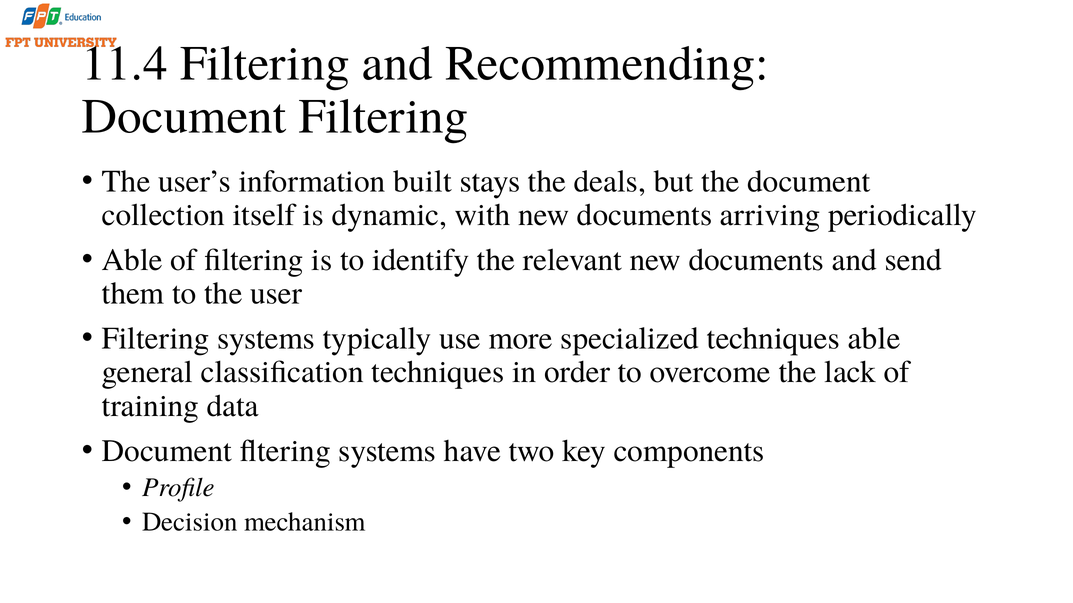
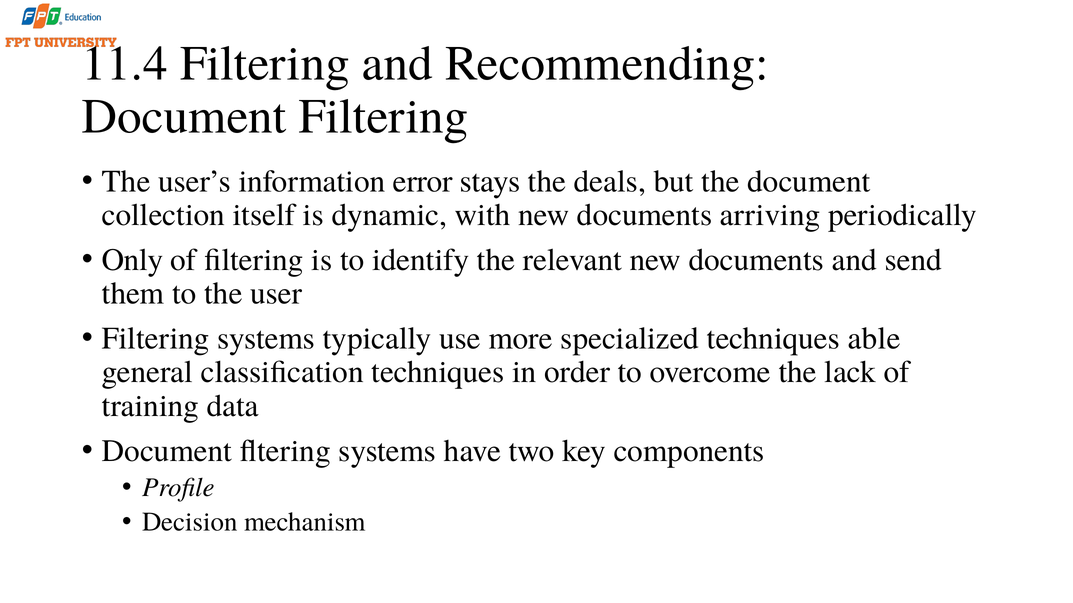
built: built -> error (423, 181)
Able: Able -> Only (132, 260)
